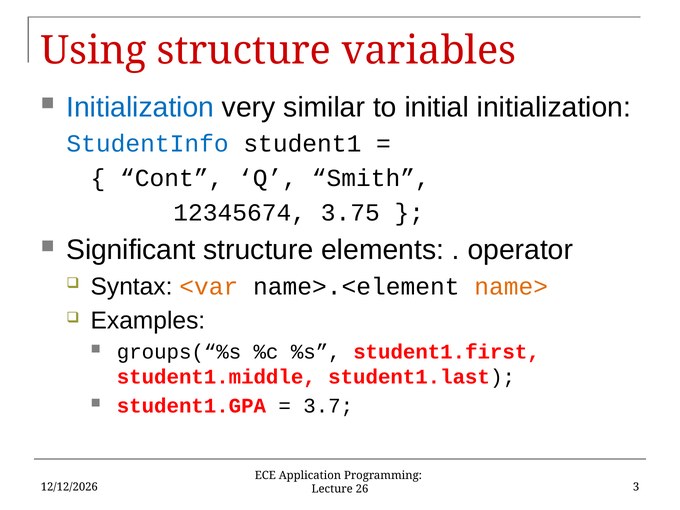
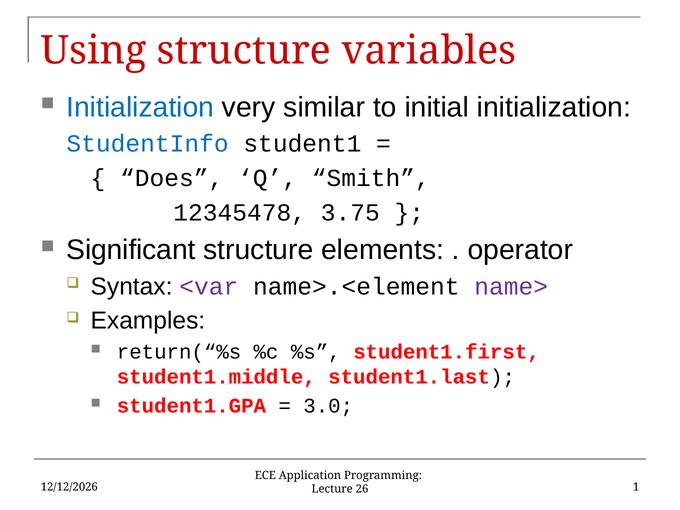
Cont: Cont -> Does (172, 178)
12345674: 12345674 -> 12345478 (240, 212)
<var colour: orange -> purple (209, 286)
name> colour: orange -> purple (511, 286)
groups(“%s: groups(“%s -> return(“%s (179, 352)
3.7: 3.7 -> 3.0 (328, 406)
3: 3 -> 1 (636, 487)
